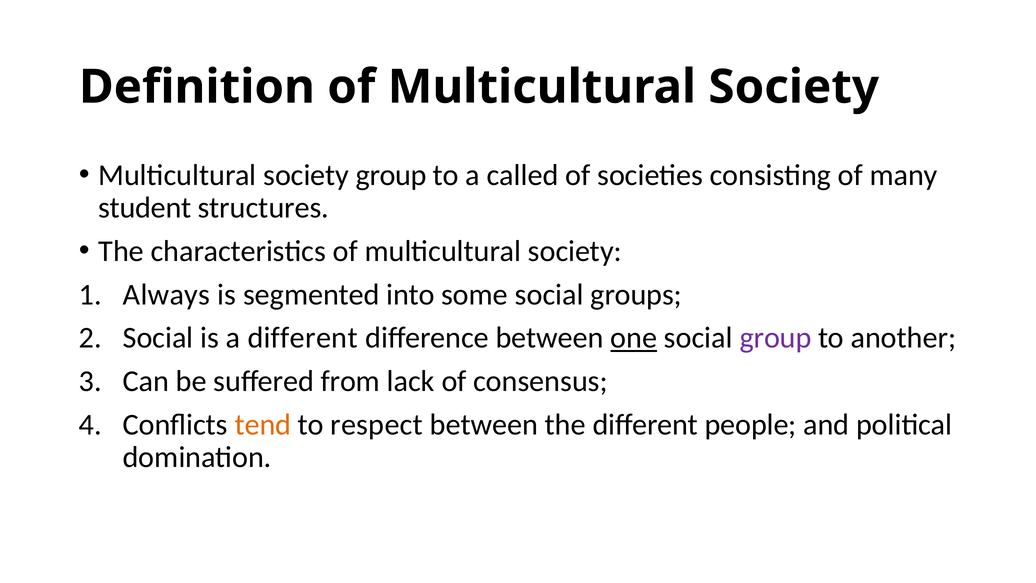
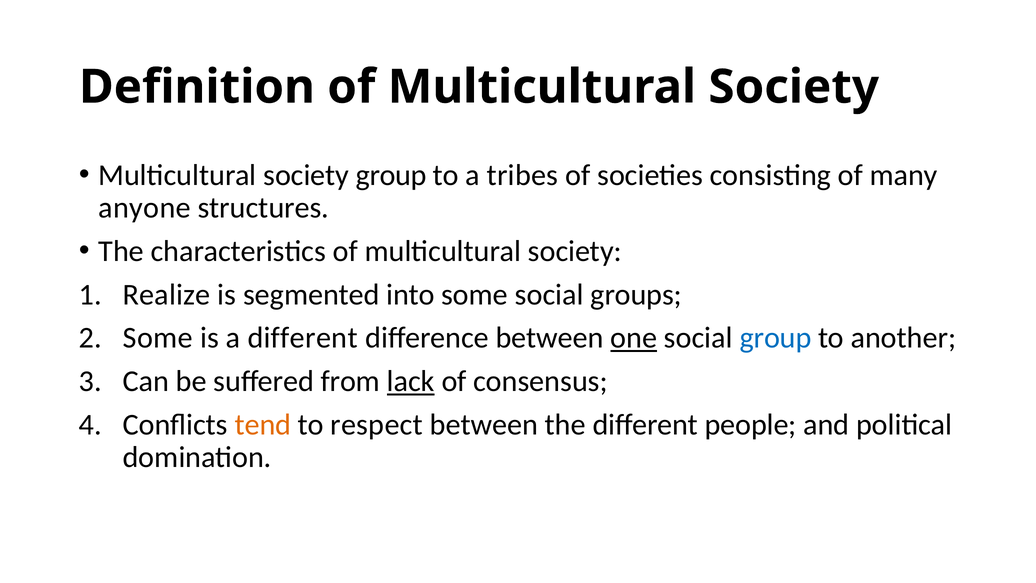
called: called -> tribes (522, 175)
student: student -> anyone (145, 208)
Always: Always -> Realize (167, 294)
Social: Social -> Some (158, 338)
group colour: purple -> blue (775, 338)
lack underline: none -> present (411, 381)
